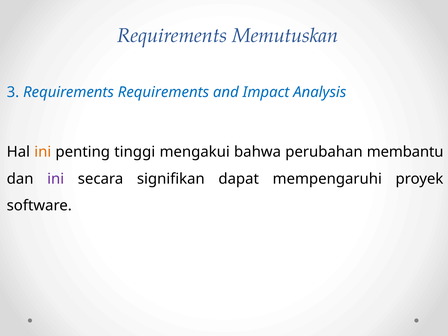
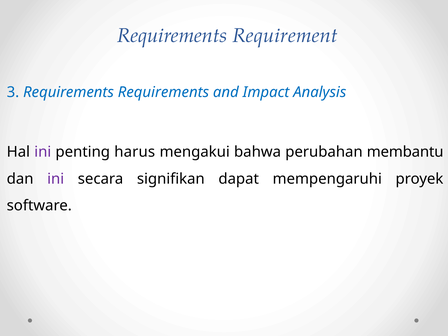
Memutuskan: Memutuskan -> Requirement (285, 36)
ini colour: orange -> purple (43, 152)
tinggi: tinggi -> harus (135, 152)
